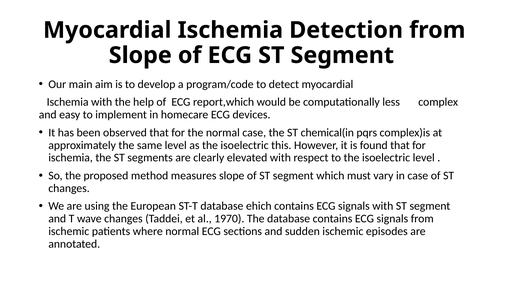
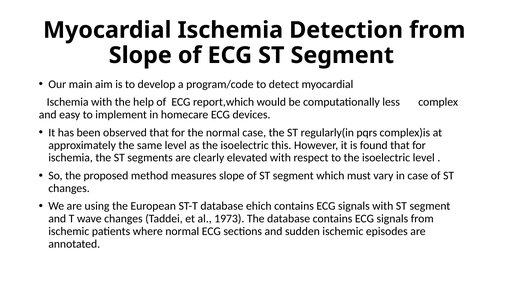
chemical(in: chemical(in -> regularly(in (327, 133)
1970: 1970 -> 1973 (229, 219)
